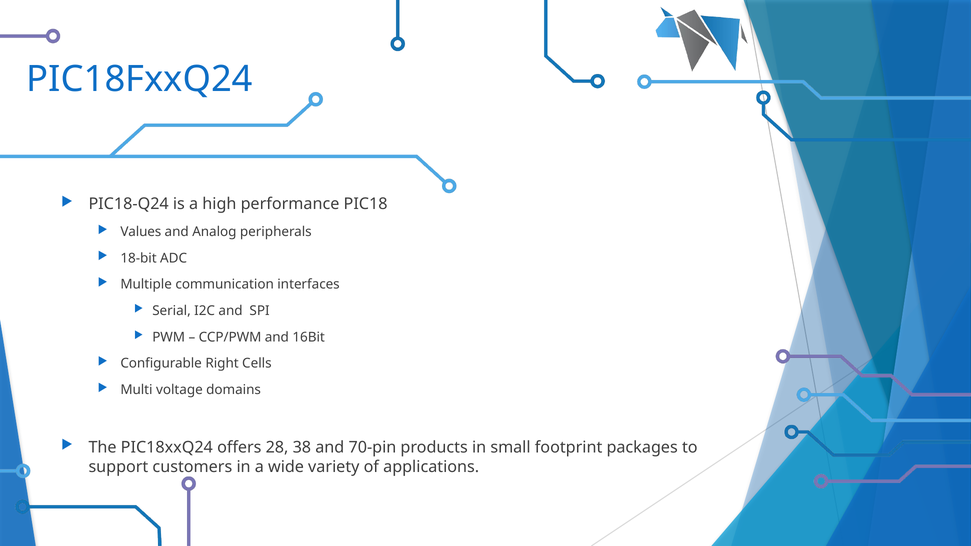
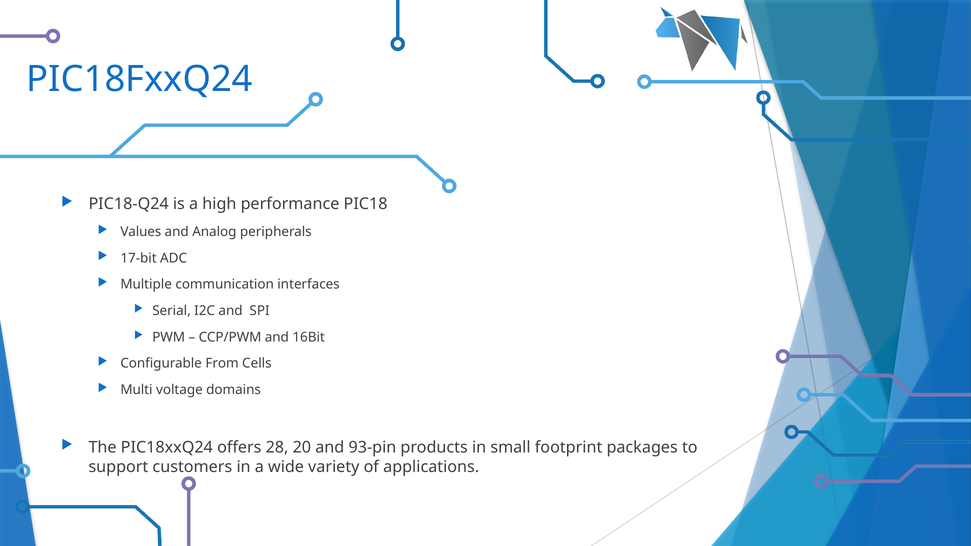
18-bit: 18-bit -> 17-bit (139, 258)
Right: Right -> From (222, 364)
38: 38 -> 20 (302, 448)
70-pin: 70-pin -> 93-pin (372, 448)
